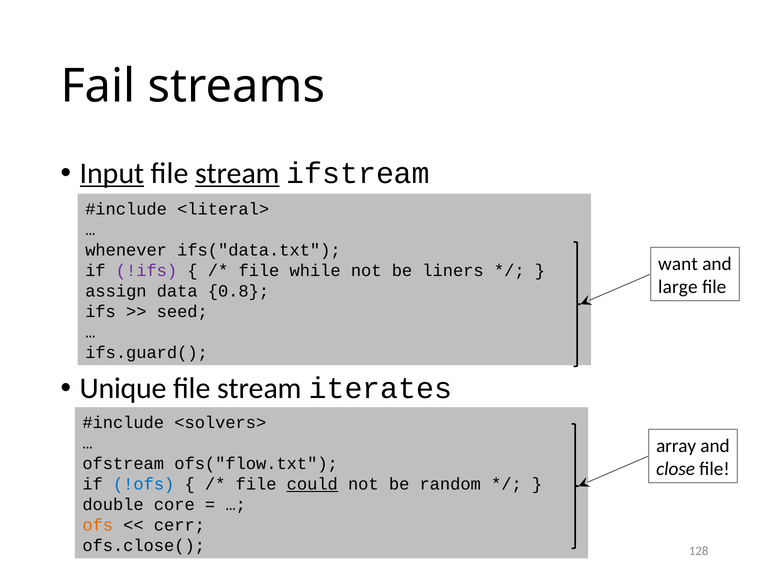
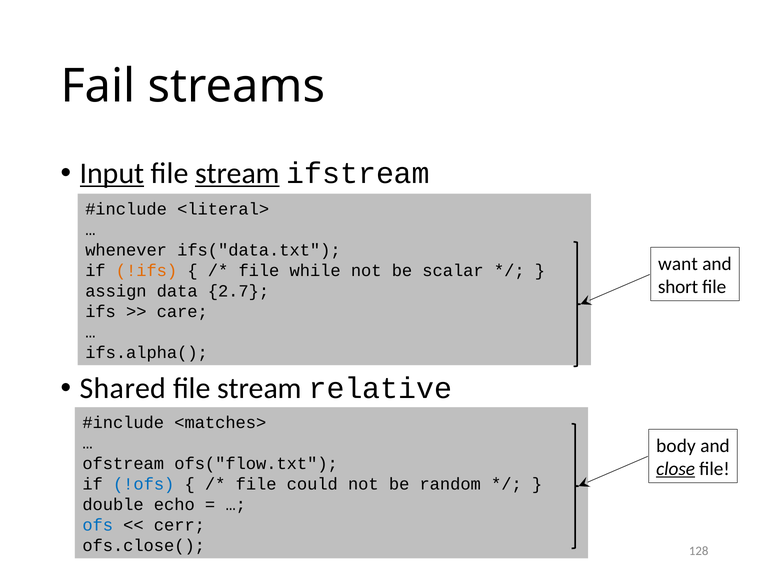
!ifs colour: purple -> orange (147, 270)
liners: liners -> scalar (453, 270)
large: large -> short (678, 287)
0.8: 0.8 -> 2.7 (238, 291)
seed: seed -> care (182, 311)
ifs.guard(: ifs.guard( -> ifs.alpha( (147, 352)
Unique: Unique -> Shared (123, 388)
iterates: iterates -> relative (380, 388)
<solvers>: <solvers> -> <matches> (220, 422)
array: array -> body (676, 446)
close underline: none -> present (676, 469)
could underline: present -> none (312, 484)
core: core -> echo (174, 504)
ofs colour: orange -> blue (98, 525)
